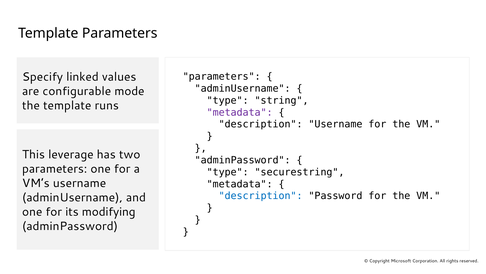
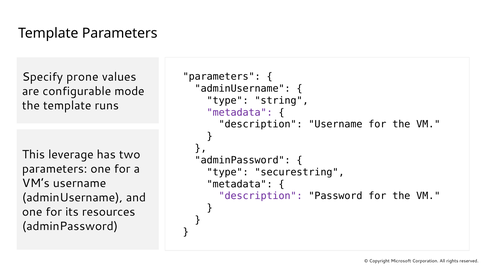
linked: linked -> prone (82, 77)
description colour: blue -> purple (261, 196)
modifying: modifying -> resources (109, 211)
